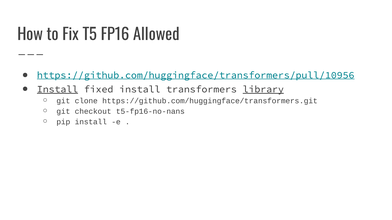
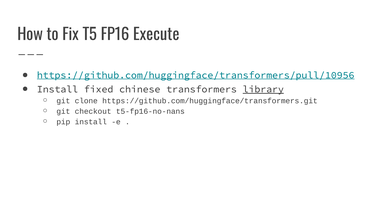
Allowed: Allowed -> Execute (156, 35)
Install underline: present -> none (57, 89)
fixed install: install -> chinese (140, 89)
